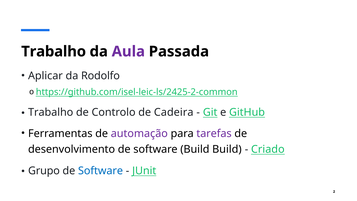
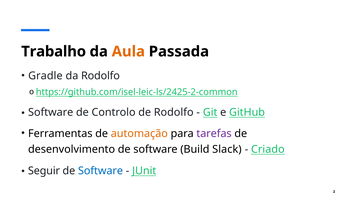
Aula colour: purple -> orange (128, 51)
Aplicar: Aplicar -> Gradle (45, 76)
Trabalho: Trabalho -> Software (51, 112)
de Cadeira: Cadeira -> Rodolfo (174, 112)
automação colour: purple -> orange (139, 133)
Build Build: Build -> Slack (227, 149)
Grupo: Grupo -> Seguir (44, 171)
